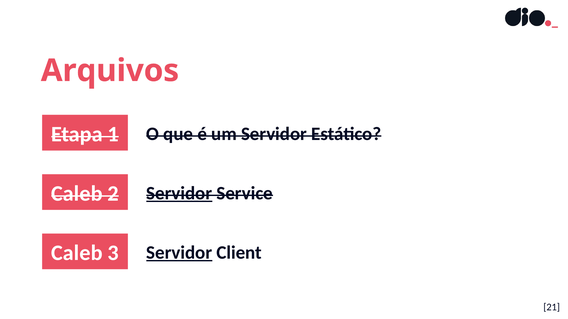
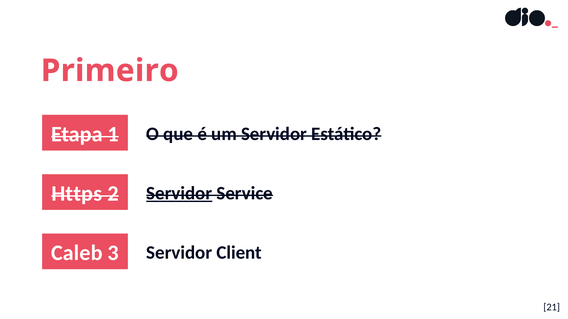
Arquivos: Arquivos -> Primeiro (110, 71)
Caleb: Caleb -> Https (77, 194)
Servidor underline: present -> none (179, 253)
